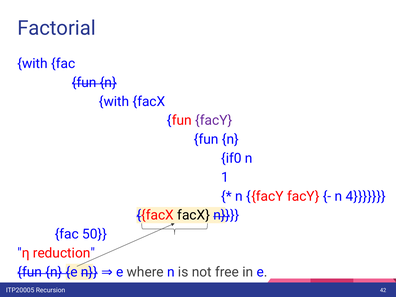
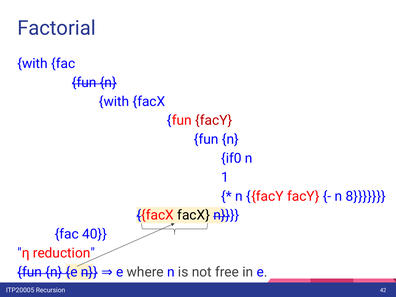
facY colour: purple -> red (214, 120)
4: 4 -> 8 (366, 196)
50: 50 -> 40 (95, 234)
